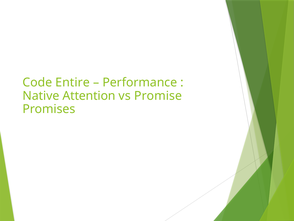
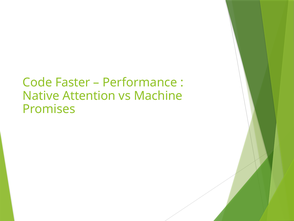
Entire: Entire -> Faster (73, 82)
Promise: Promise -> Machine (158, 96)
